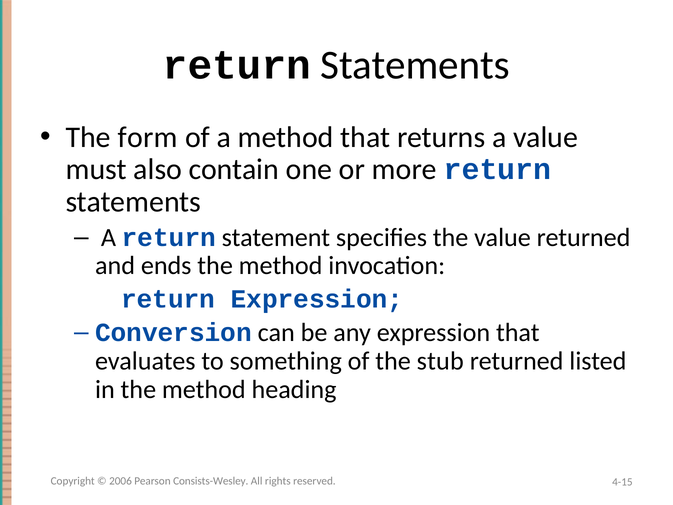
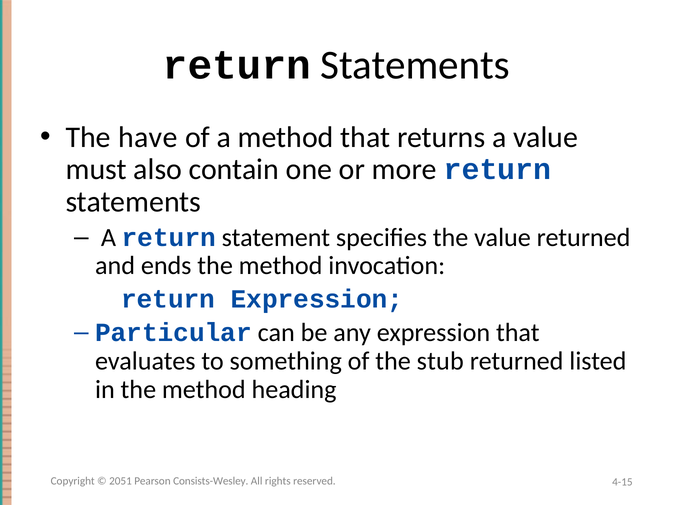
form: form -> have (148, 137)
Conversion: Conversion -> Particular (173, 333)
2006: 2006 -> 2051 (120, 481)
